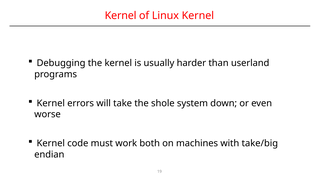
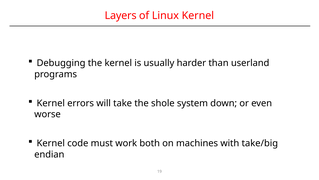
Kernel: Kernel -> Layers (121, 16)
